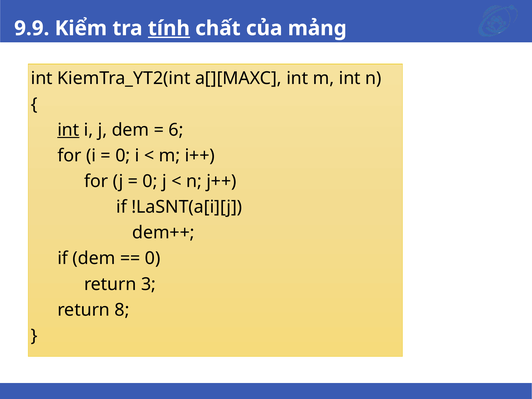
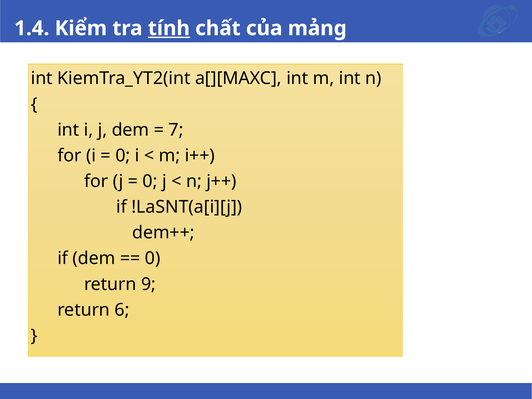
9.9: 9.9 -> 1.4 (32, 28)
int underline: present -> none (68, 130)
6: 6 -> 7 (176, 130)
3: 3 -> 9 (149, 284)
8: 8 -> 6 (122, 310)
